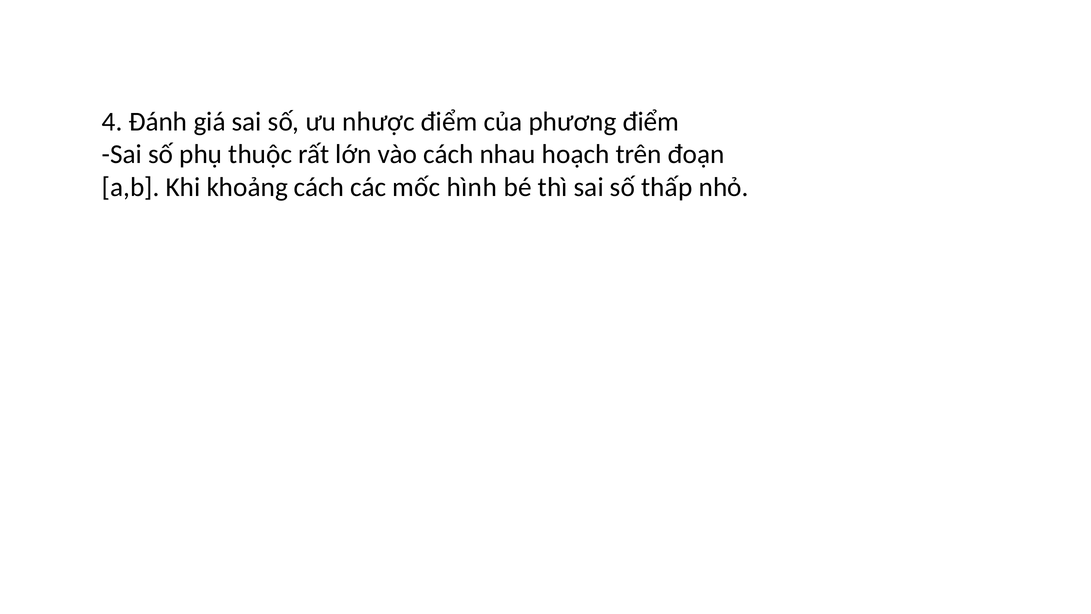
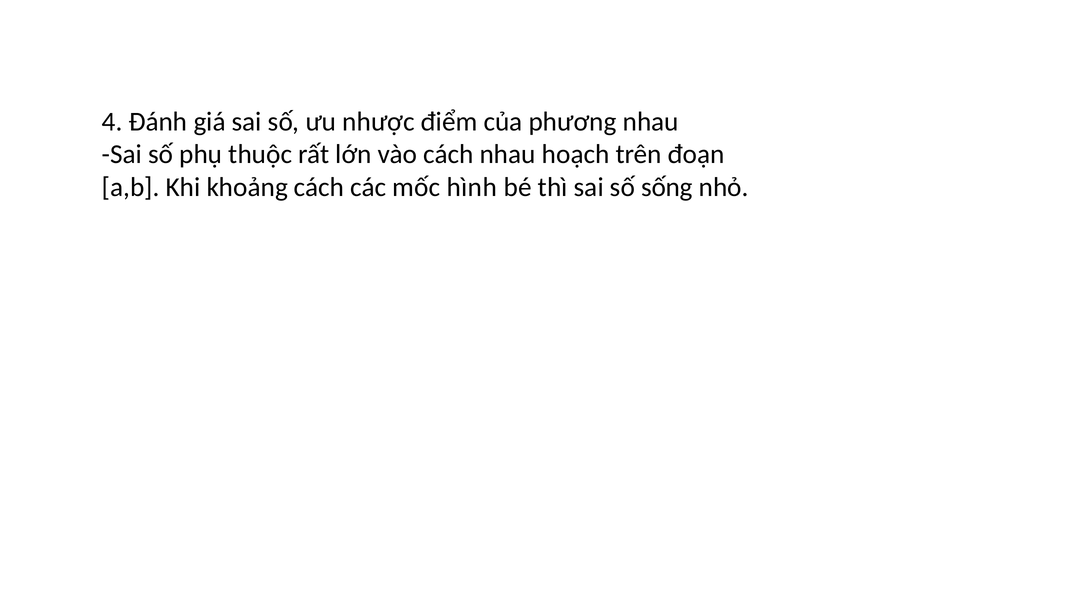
phương điểm: điểm -> nhau (651, 122)
thấp: thấp -> sống (667, 187)
